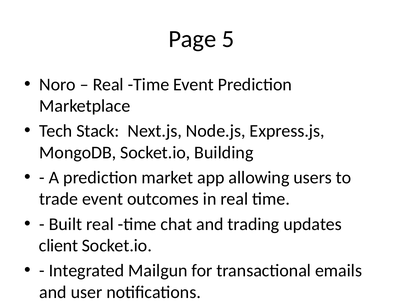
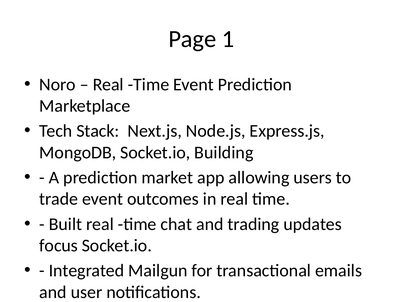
5: 5 -> 1 (228, 39)
client: client -> focus (59, 246)
